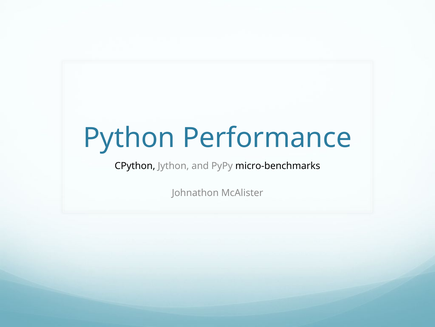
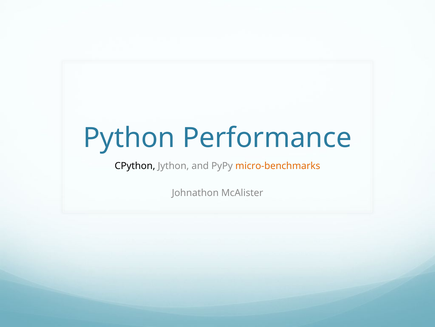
micro-benchmarks colour: black -> orange (278, 166)
